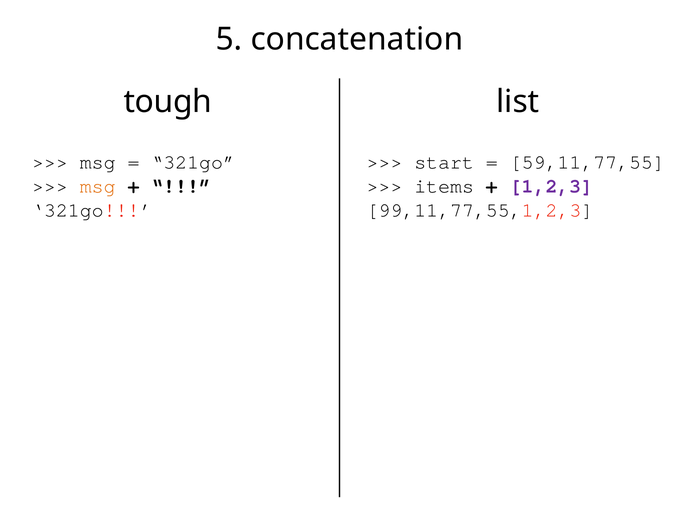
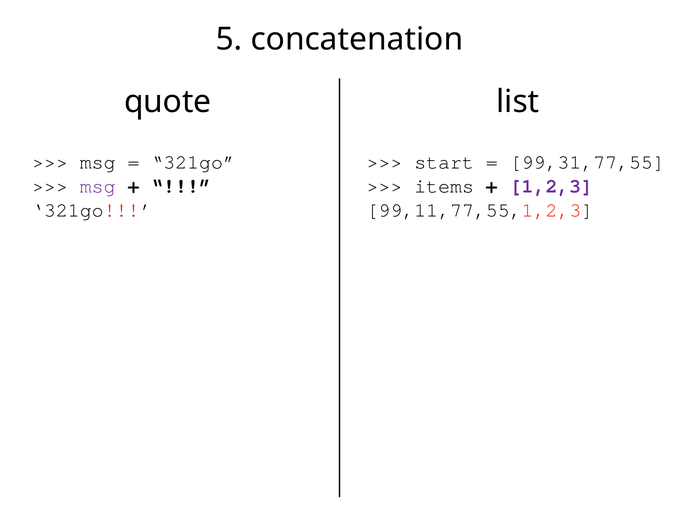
tough: tough -> quote (168, 102)
59,11,77,55: 59,11,77,55 -> 99,31,77,55 (587, 162)
msg colour: orange -> purple (98, 186)
